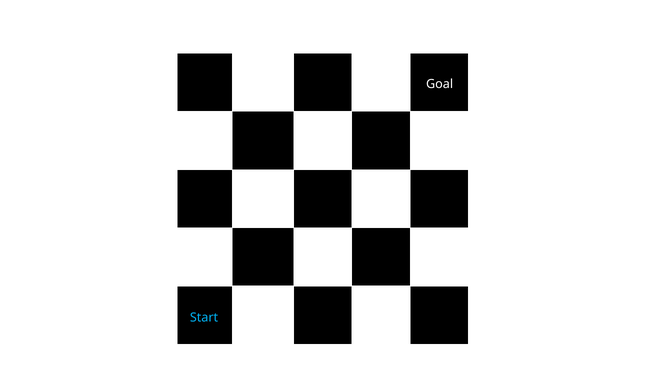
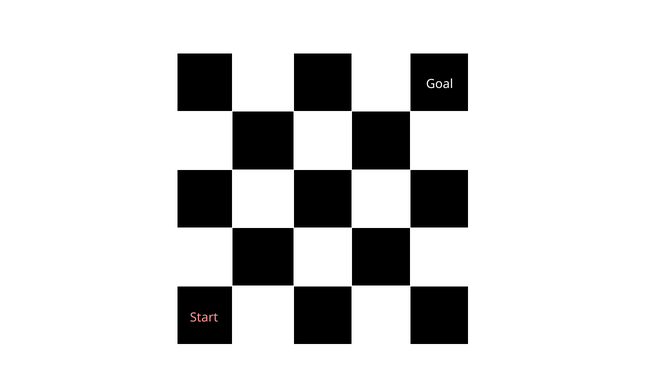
Start colour: light blue -> pink (204, 317)
